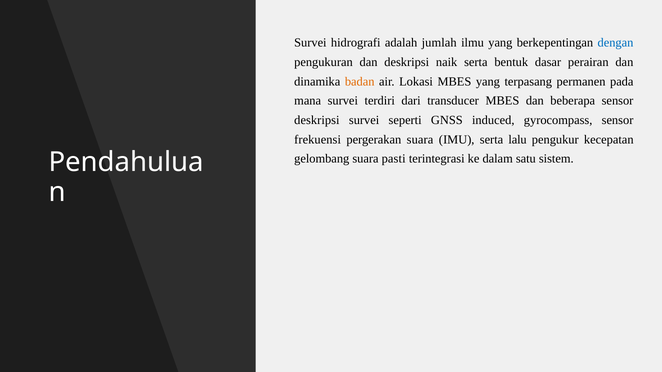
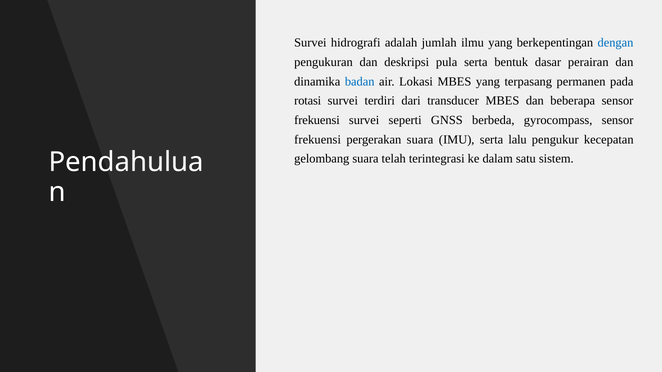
naik: naik -> pula (447, 62)
badan colour: orange -> blue (360, 82)
mana: mana -> rotasi (308, 101)
deskripsi: deskripsi -> frekuensi (317, 120)
induced: induced -> berbeda (493, 120)
pasti: pasti -> telah (394, 159)
